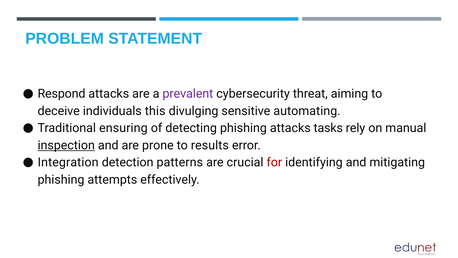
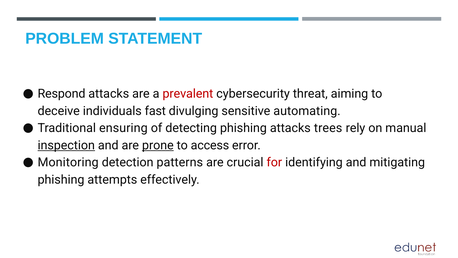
prevalent colour: purple -> red (188, 94)
this: this -> fast (155, 111)
tasks: tasks -> trees (328, 128)
prone underline: none -> present (158, 145)
results: results -> access (210, 145)
Integration: Integration -> Monitoring (68, 162)
